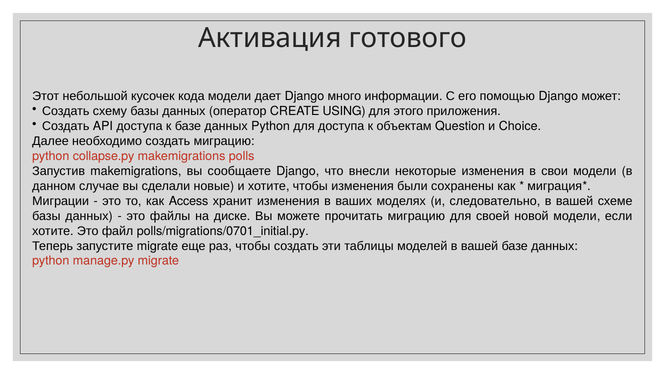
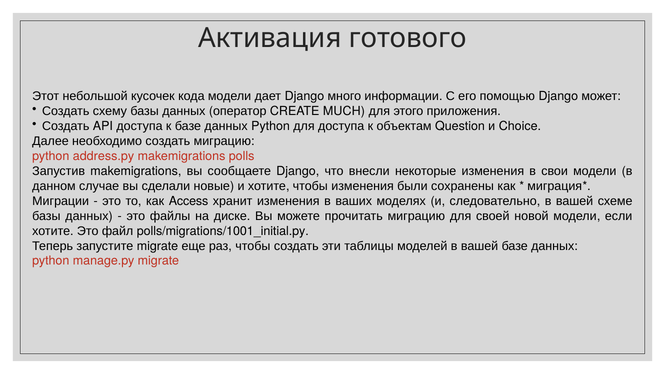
USING: USING -> MUCH (344, 111)
collapse.py: collapse.py -> address.py (103, 156)
polls/migrations/0701_initial.py: polls/migrations/0701_initial.py -> polls/migrations/1001_initial.py (223, 231)
